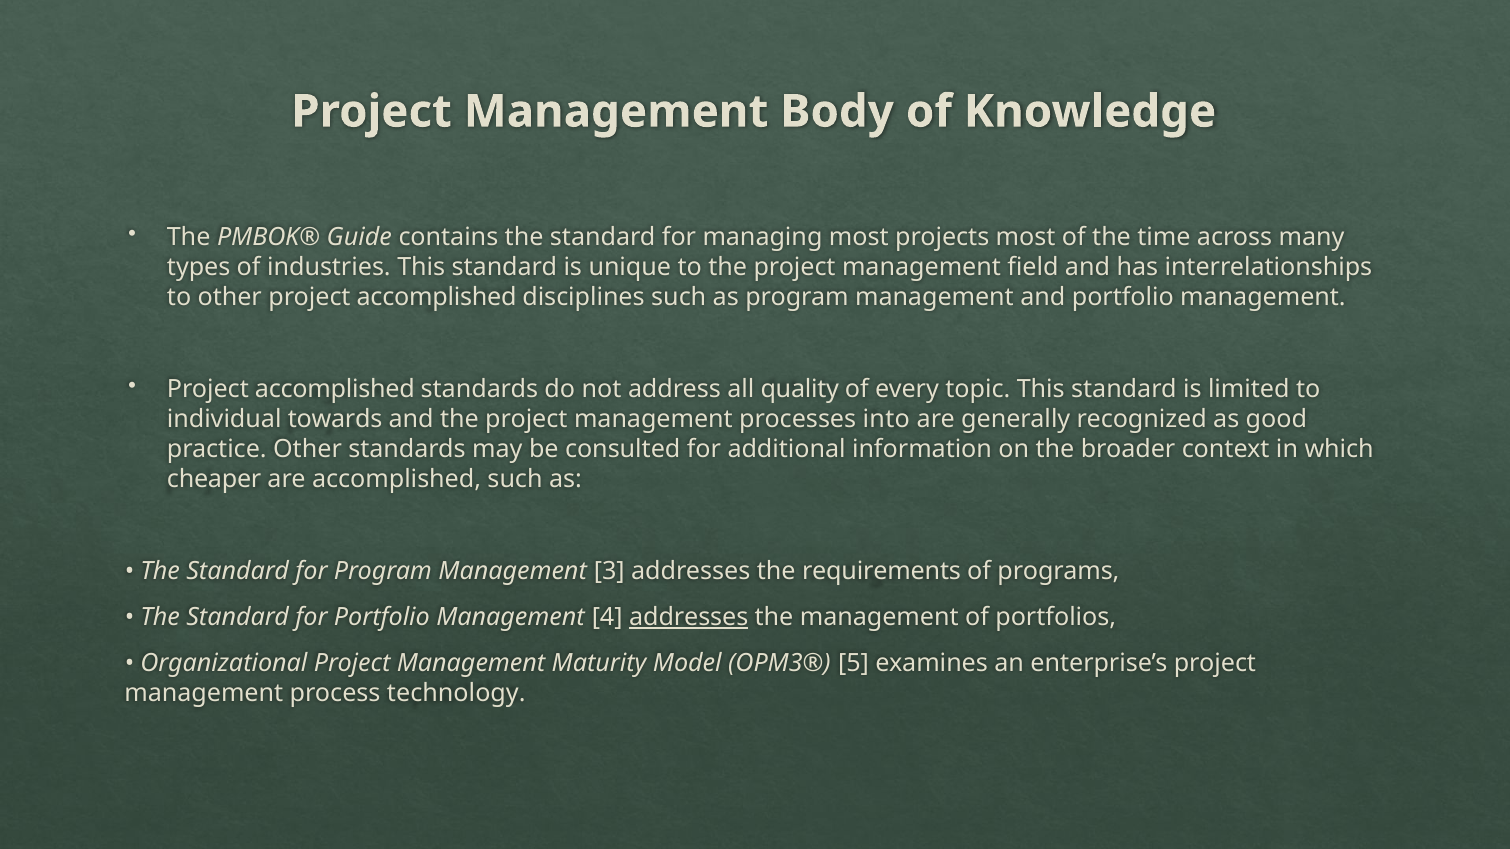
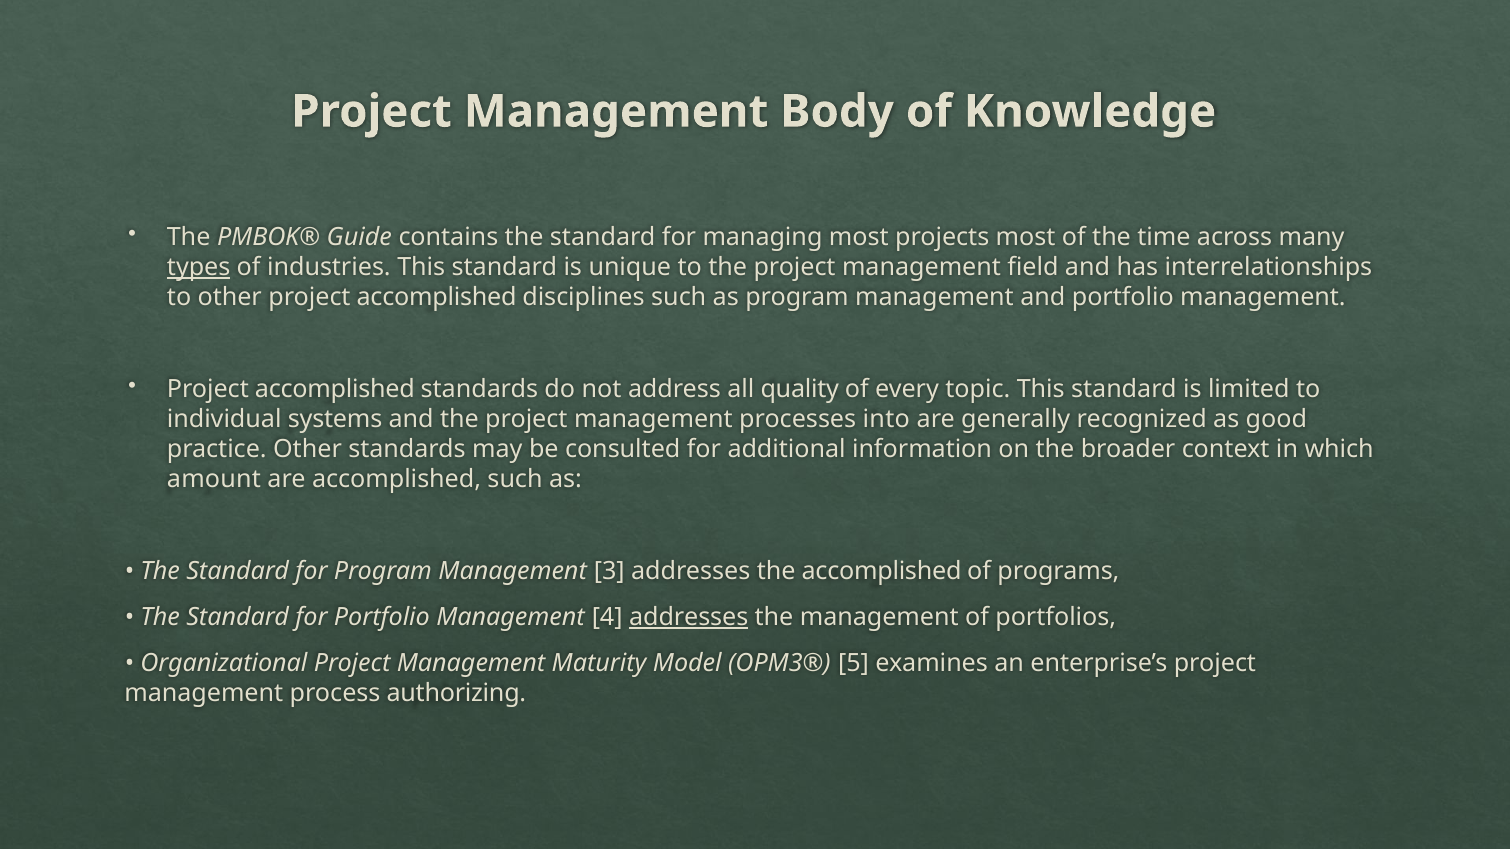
types underline: none -> present (199, 267)
towards: towards -> systems (335, 419)
cheaper: cheaper -> amount (214, 480)
the requirements: requirements -> accomplished (882, 572)
technology: technology -> authorizing (456, 694)
